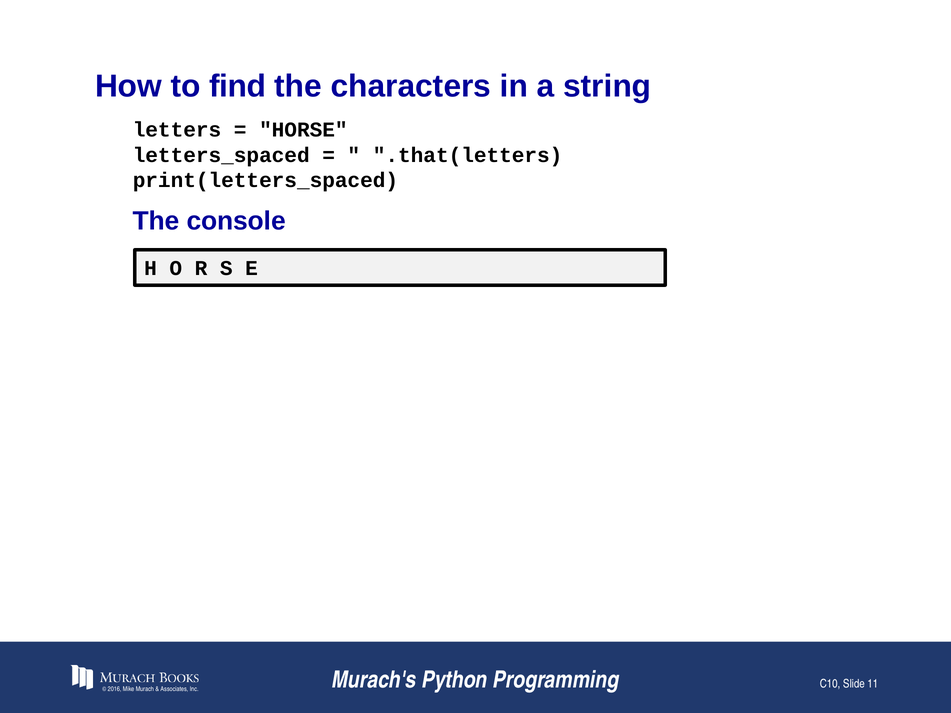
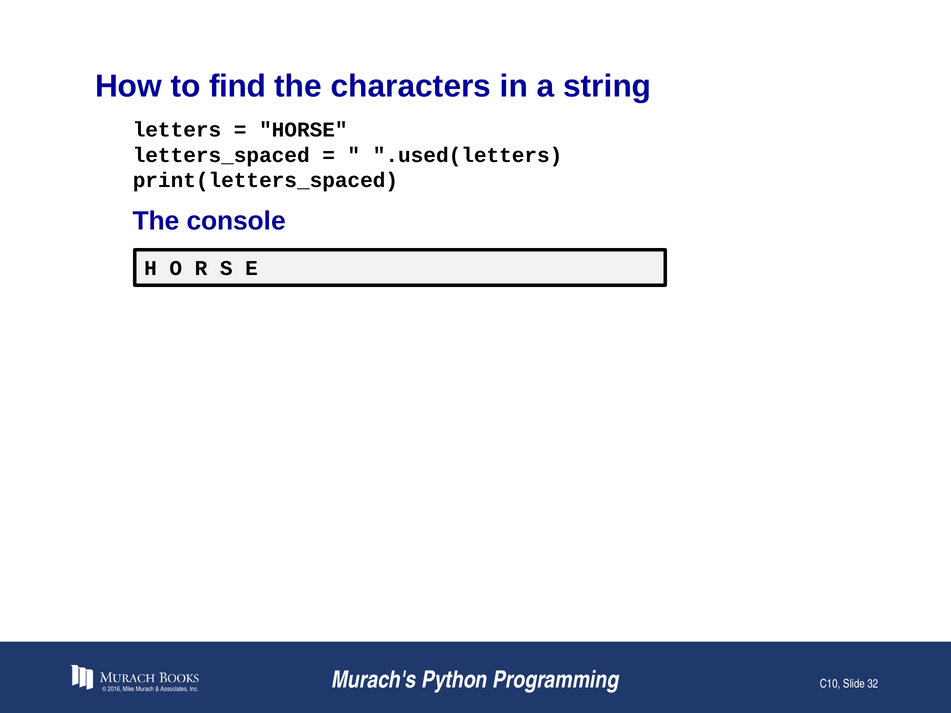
.that(letters: .that(letters -> .used(letters (468, 155)
11: 11 -> 32 (873, 684)
